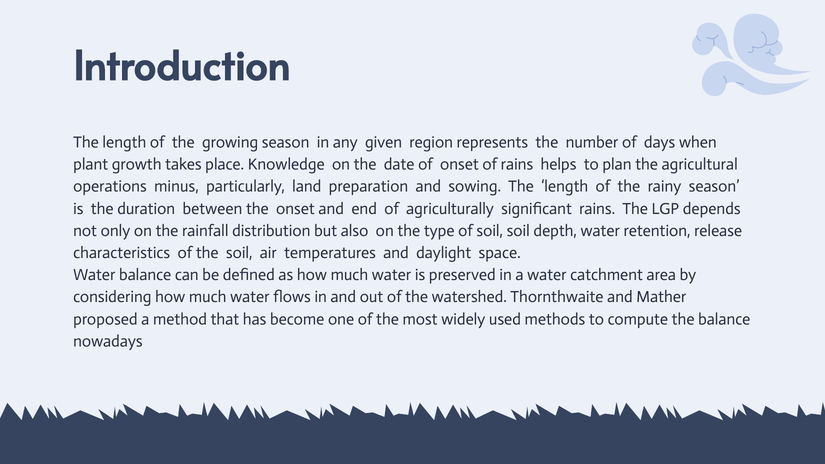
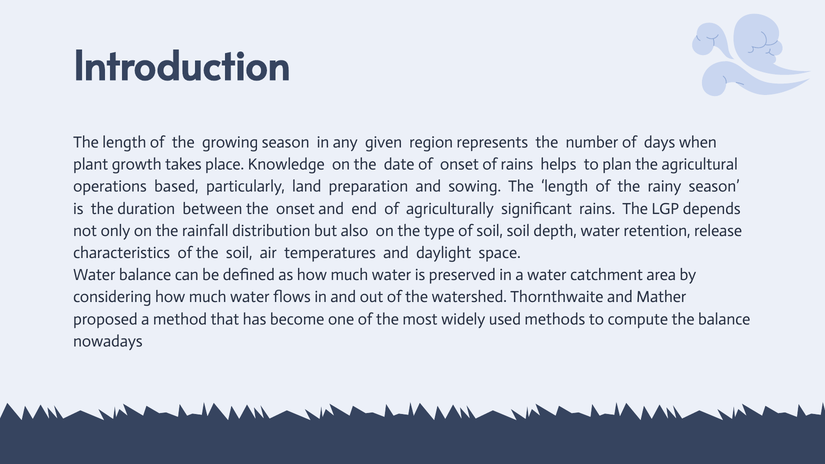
minus: minus -> based (176, 187)
